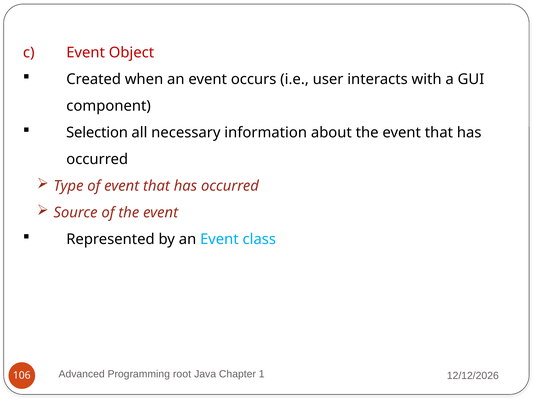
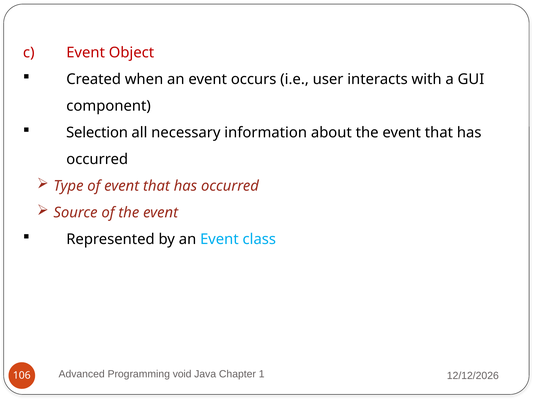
root: root -> void (182, 374)
